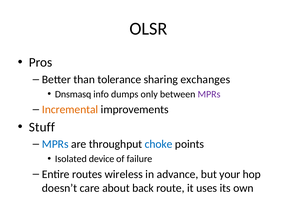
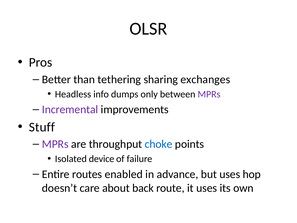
tolerance: tolerance -> tethering (119, 79)
Dnsmasq: Dnsmasq -> Headless (73, 94)
Incremental colour: orange -> purple (70, 109)
MPRs colour: blue -> purple (55, 144)
wireless: wireless -> enabled (124, 174)
but your: your -> uses (230, 174)
